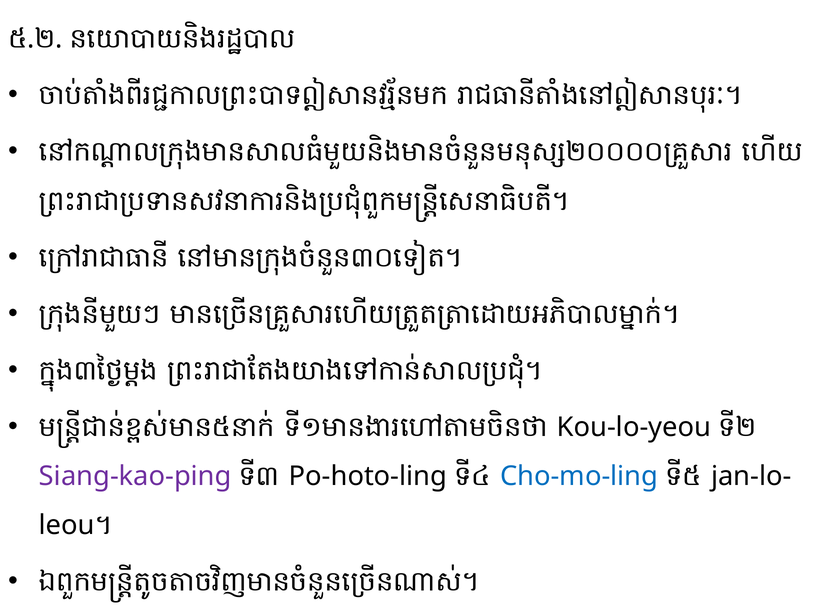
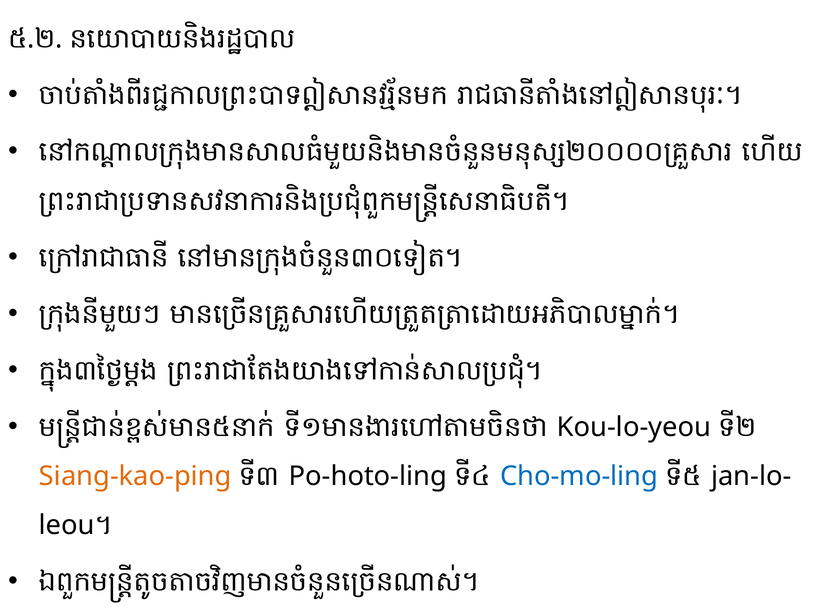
Siang-kao-ping colour: purple -> orange (135, 476)
